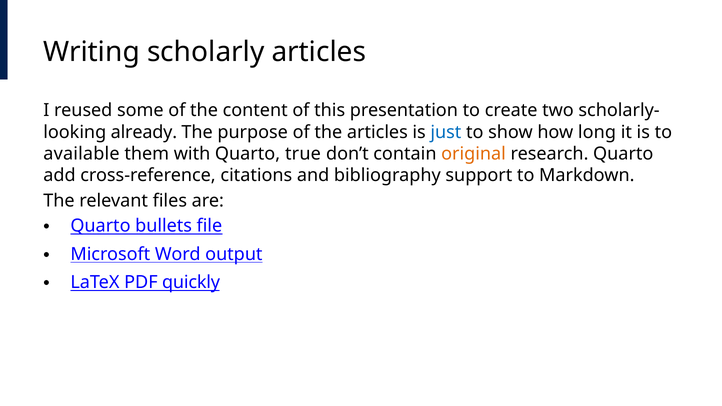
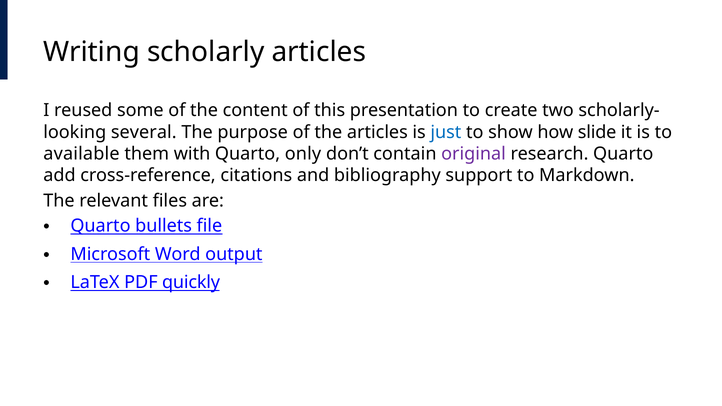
already: already -> several (144, 132)
long: long -> slide (597, 132)
true: true -> only (303, 154)
original colour: orange -> purple (474, 154)
